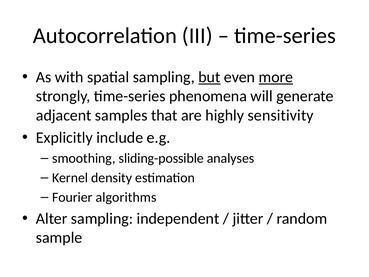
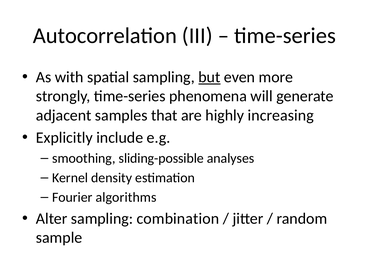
more underline: present -> none (276, 77)
sensitivity: sensitivity -> increasing (281, 115)
independent: independent -> combination (178, 218)
